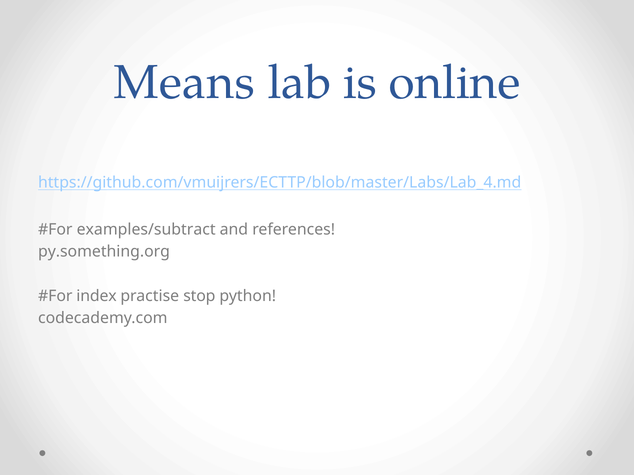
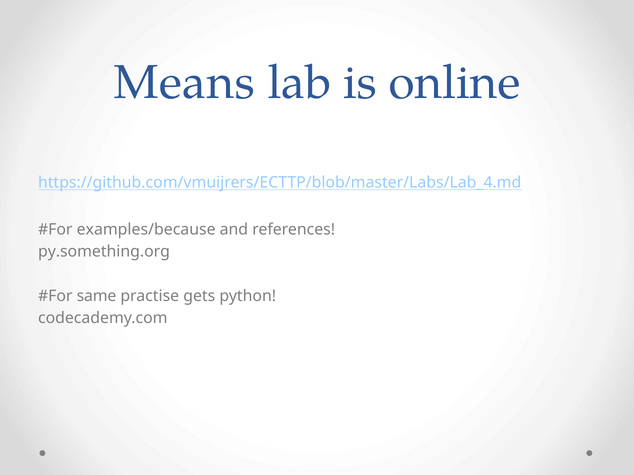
examples/subtract: examples/subtract -> examples/because (146, 230)
index: index -> same (97, 296)
stop: stop -> gets (199, 296)
